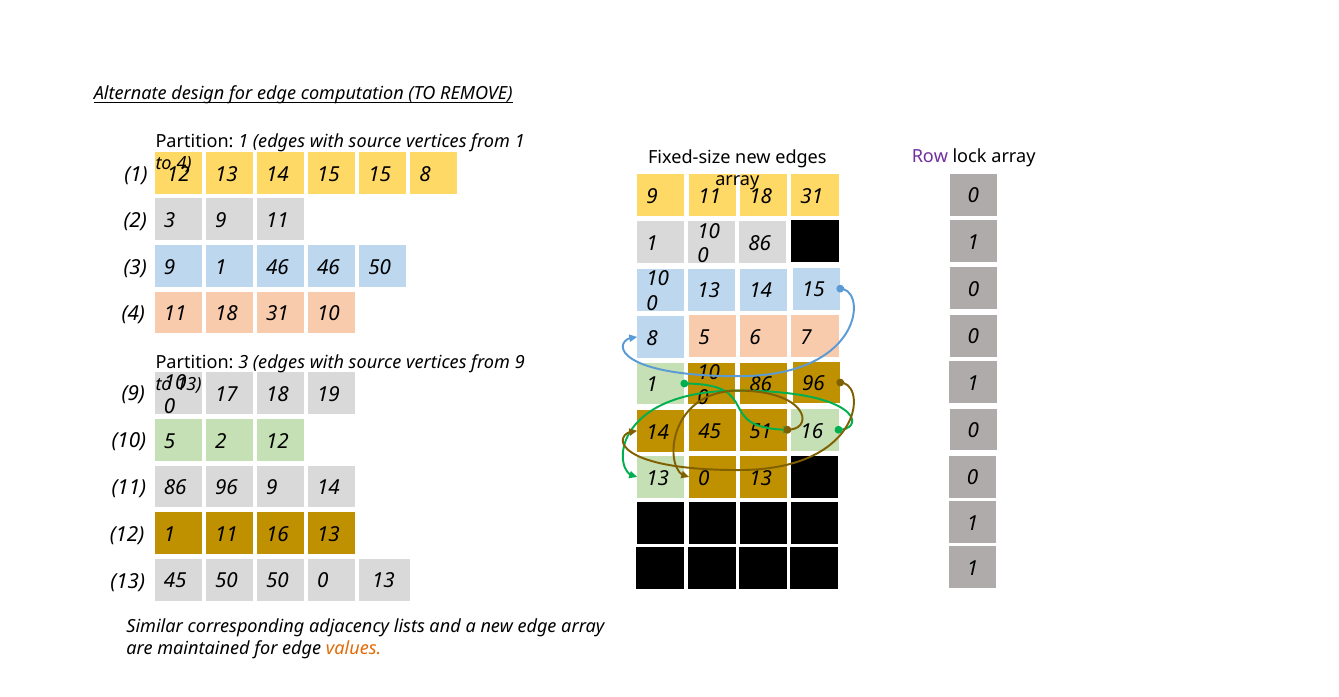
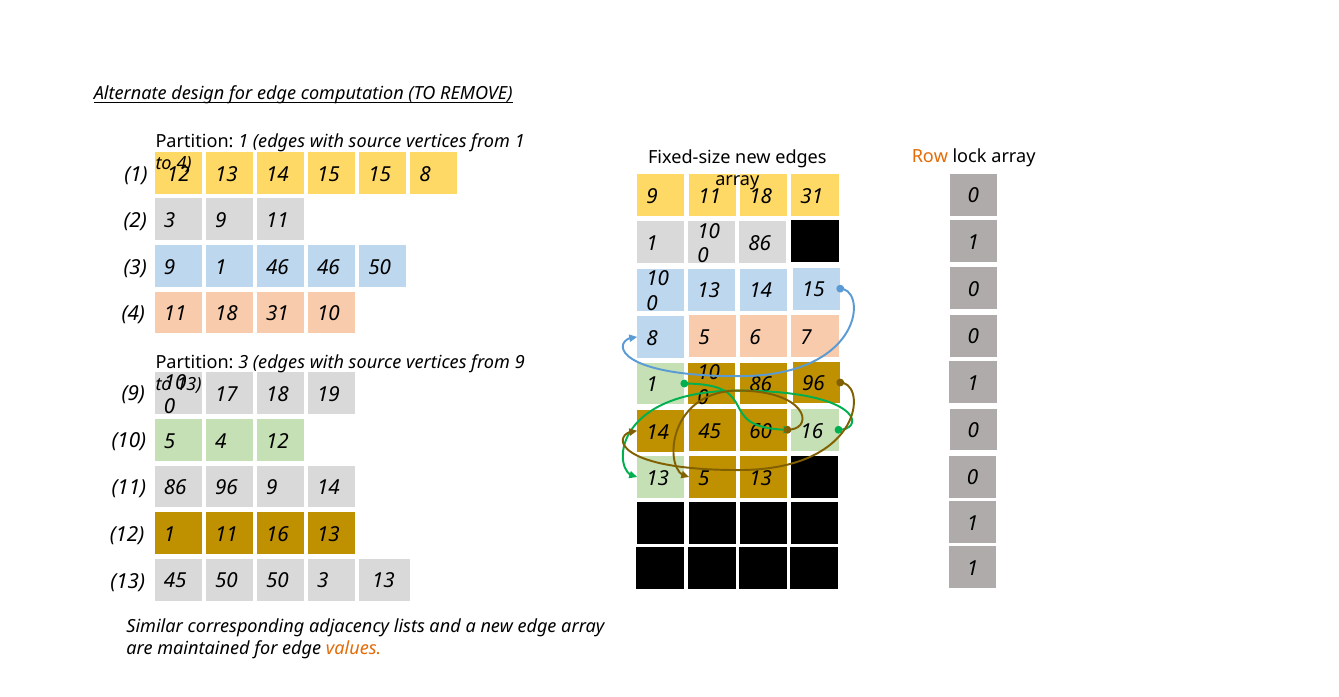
Row colour: purple -> orange (930, 157)
51: 51 -> 60 (761, 431)
5 2: 2 -> 4 (221, 442)
13 0: 0 -> 5 (704, 479)
50 0: 0 -> 3 (323, 581)
